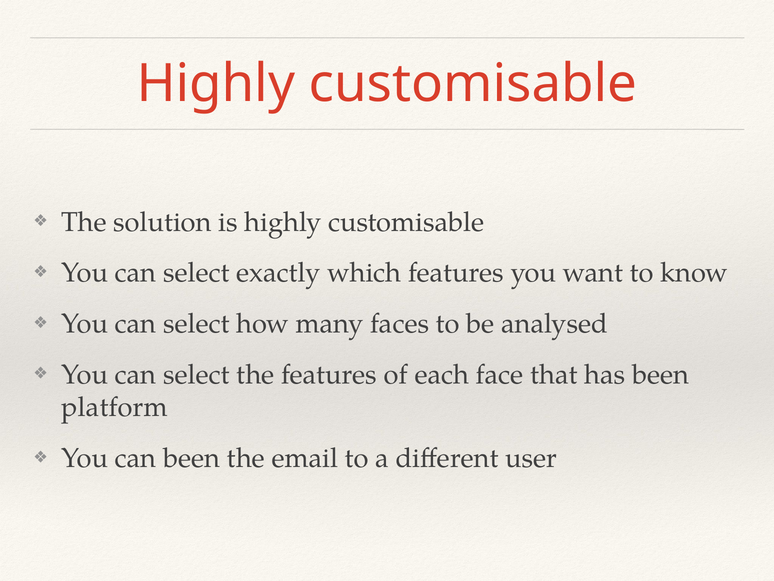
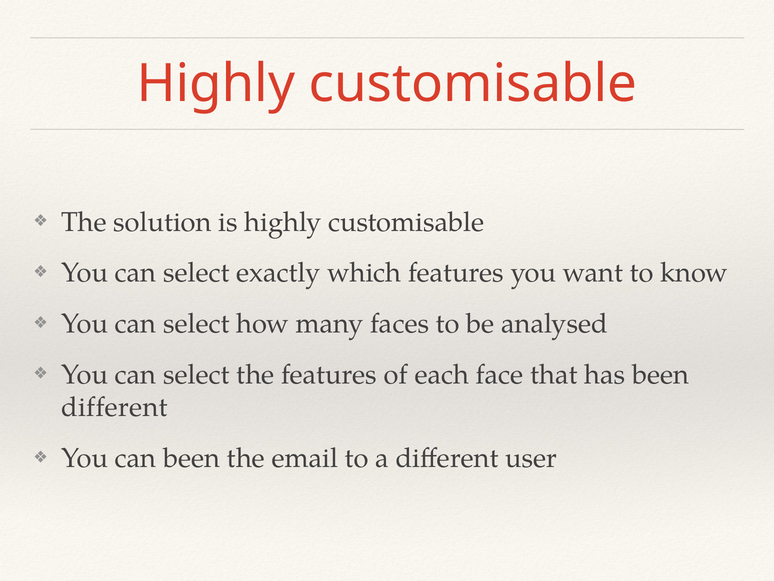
platform: platform -> different (114, 407)
